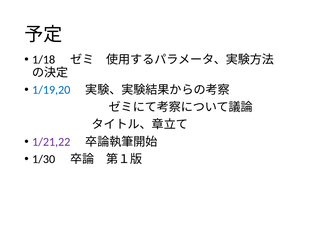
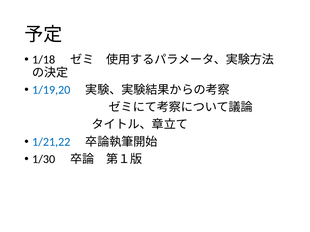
1/21,22 colour: purple -> blue (51, 142)
